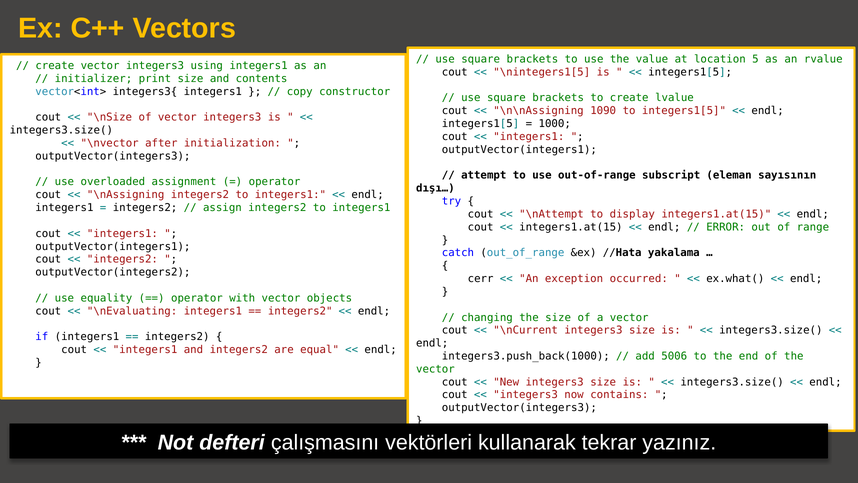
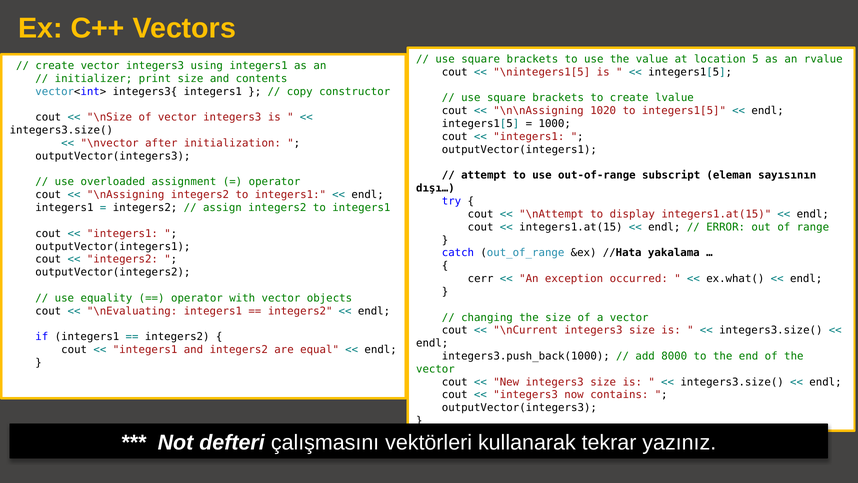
1090: 1090 -> 1020 (603, 111)
5006: 5006 -> 8000 (674, 356)
